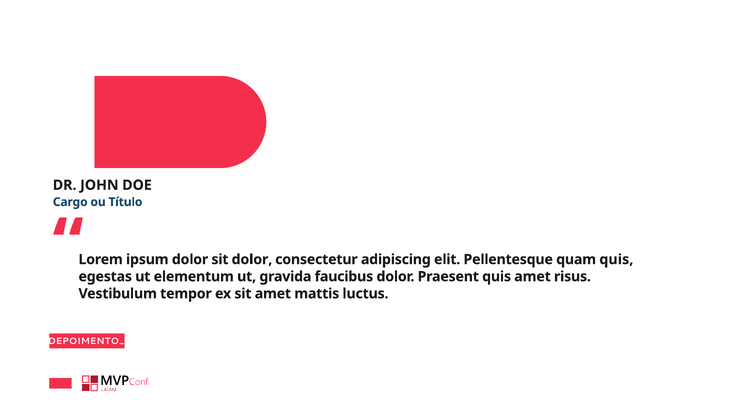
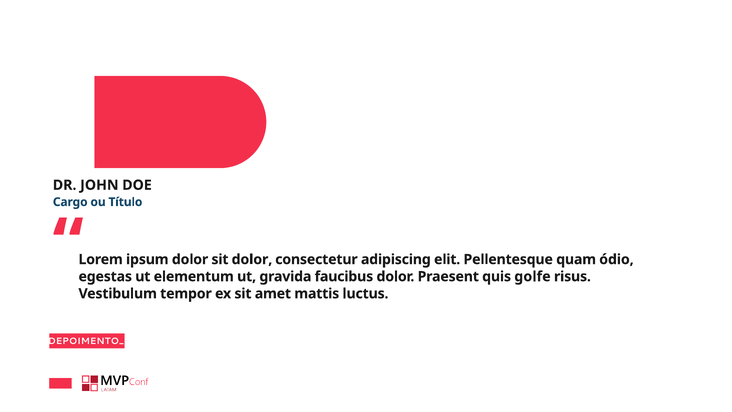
quam quis: quis -> ódio (616, 259)
quis amet: amet -> golfe (532, 276)
